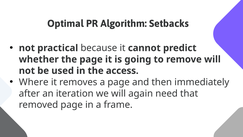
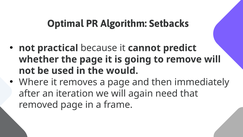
access: access -> would (122, 71)
